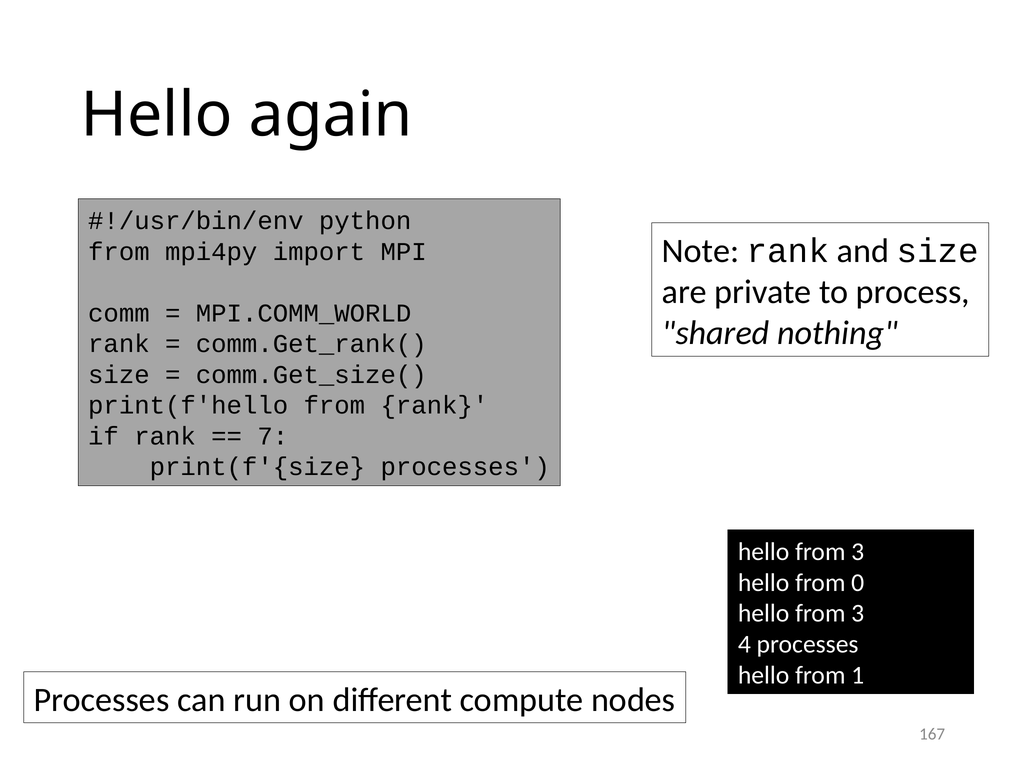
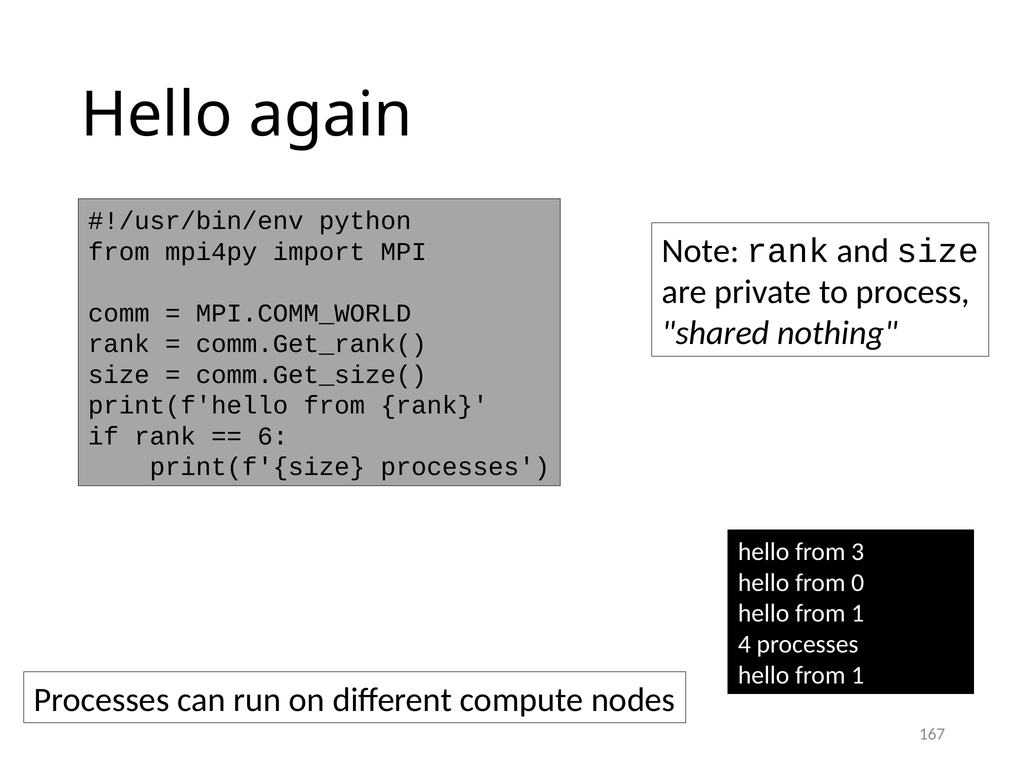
7: 7 -> 6 (273, 437)
3: 3 -> 1 (858, 614)
